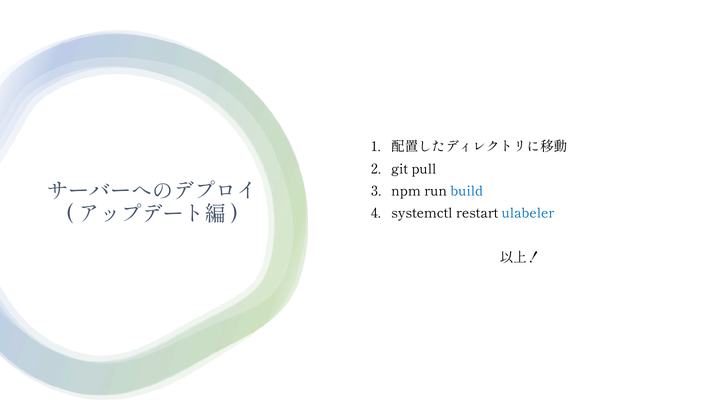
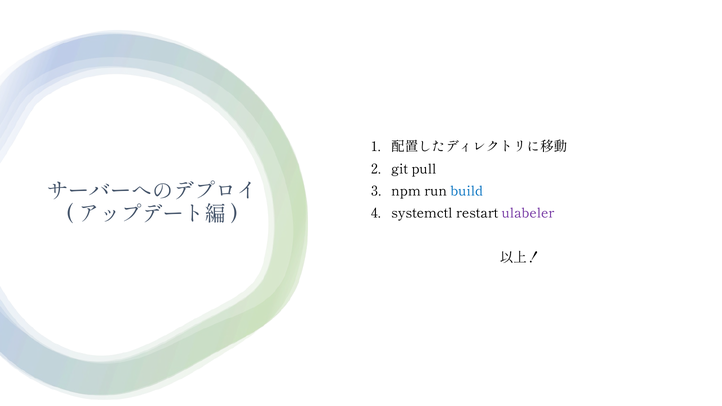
ulabeler colour: blue -> purple (528, 214)
